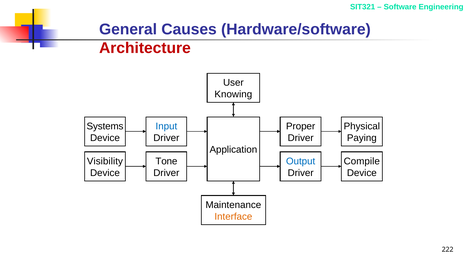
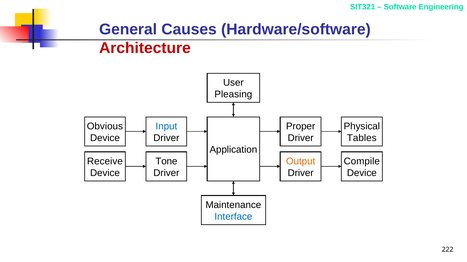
Knowing: Knowing -> Pleasing (233, 94)
Systems: Systems -> Obvious (105, 127)
Paying: Paying -> Tables (362, 138)
Visibility: Visibility -> Receive (105, 162)
Output colour: blue -> orange (301, 162)
Interface colour: orange -> blue (233, 217)
